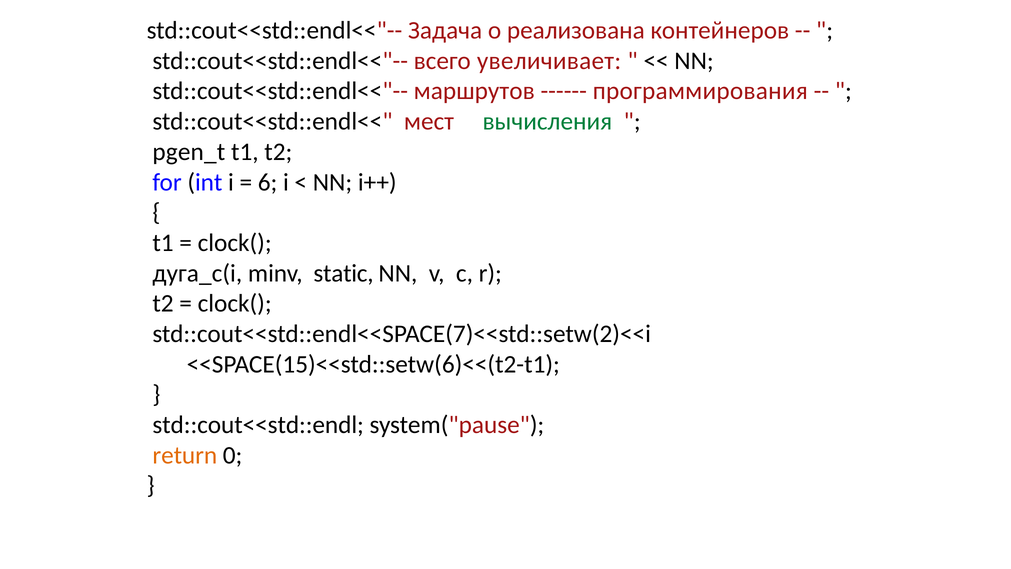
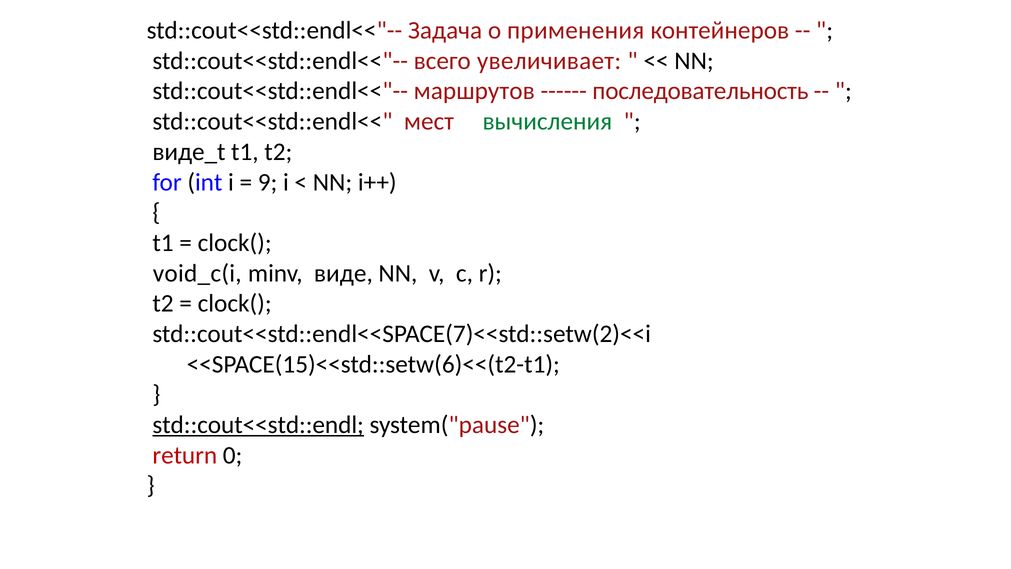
реализована: реализована -> применения (576, 30)
программирования: программирования -> последовательность (700, 91)
pgen_t: pgen_t -> виде_t (189, 152)
6: 6 -> 9 (268, 182)
дуга_с(i: дуга_с(i -> void_с(i (197, 273)
static: static -> виде (343, 273)
std::cout<<std::endl underline: none -> present (258, 425)
return colour: orange -> red (185, 455)
